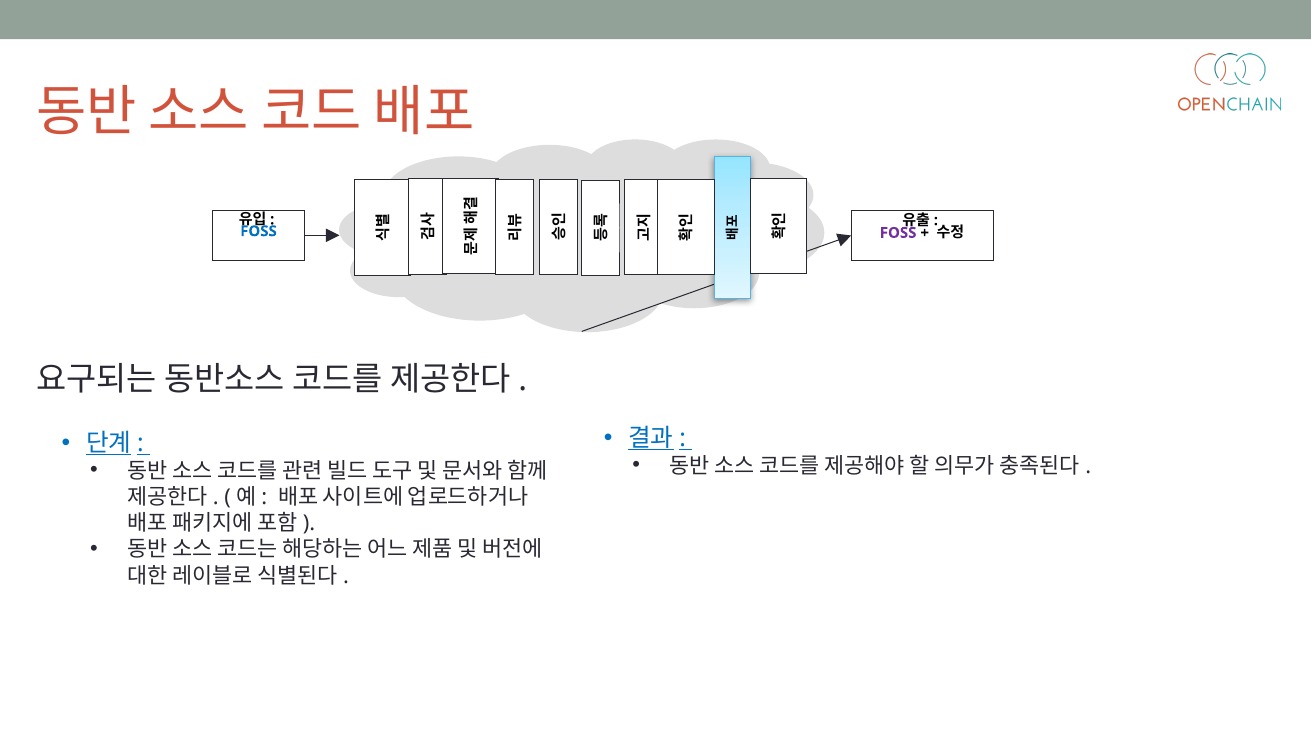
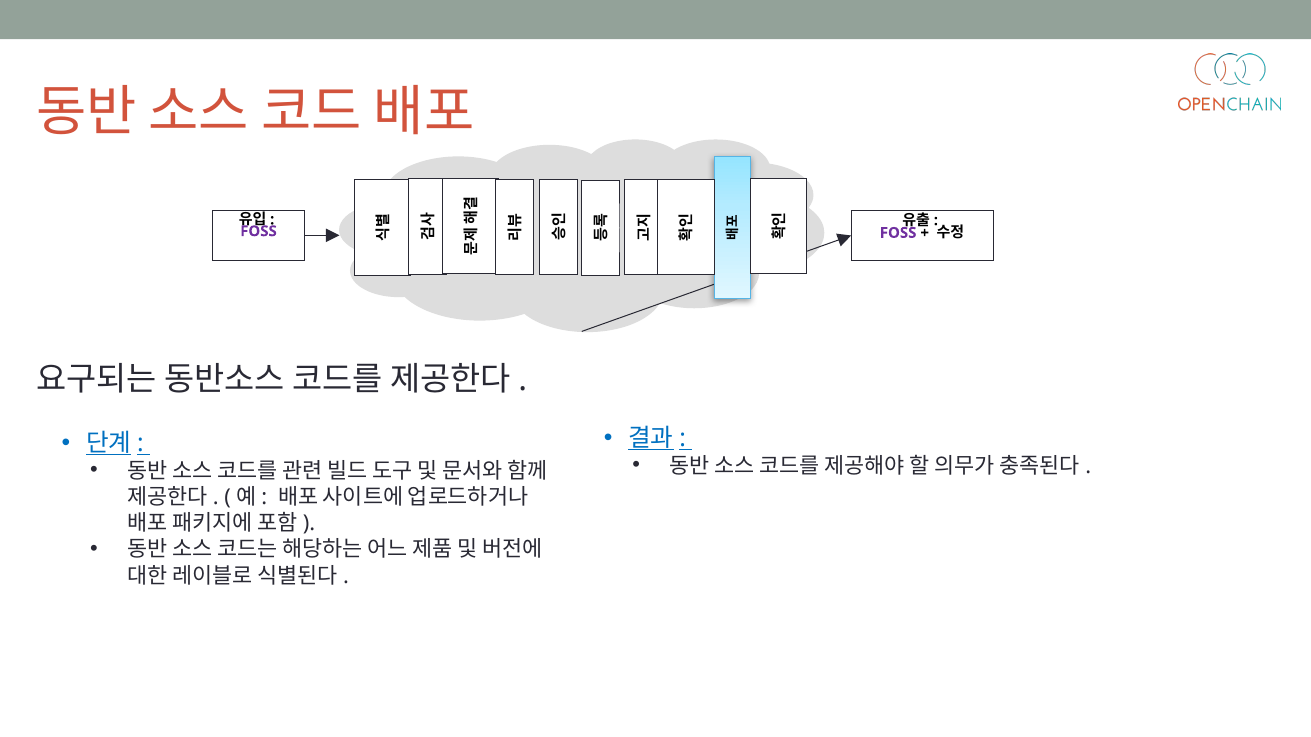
FOSS colour: blue -> purple (258, 231)
